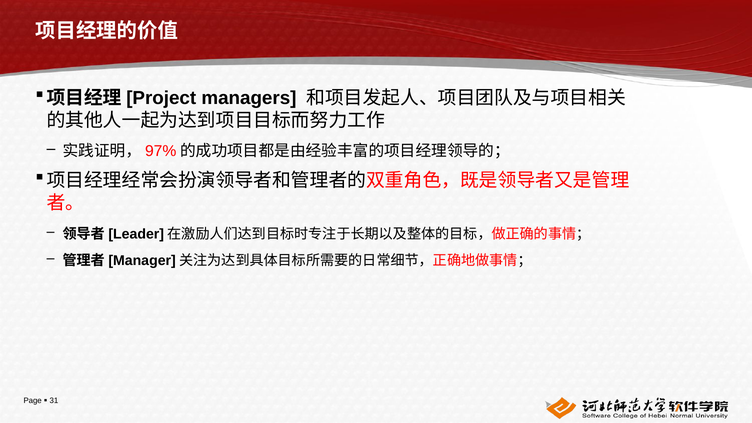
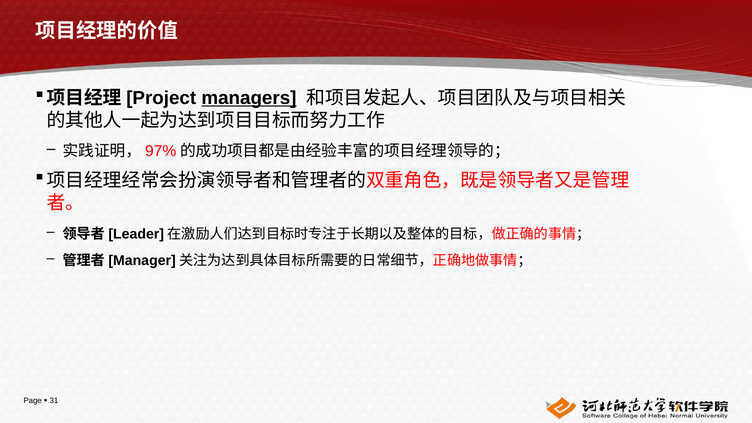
managers underline: none -> present (249, 98)
